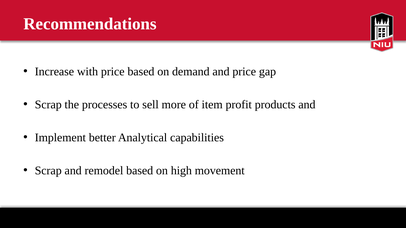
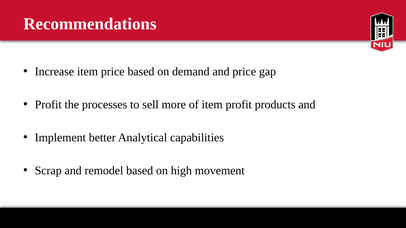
Increase with: with -> item (88, 72)
Scrap: Scrap -> Profit (48, 105)
